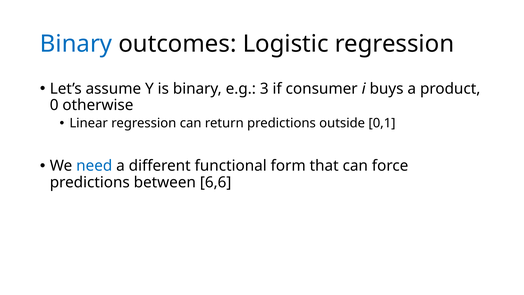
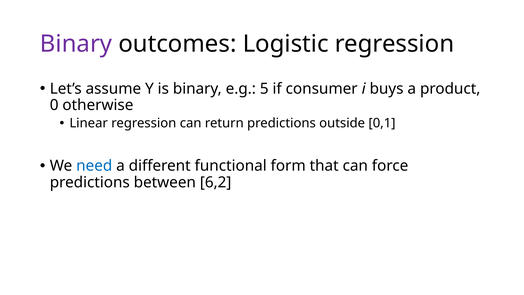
Binary colour: blue -> purple (76, 44)
3: 3 -> 5 (264, 89)
6,6: 6,6 -> 6,2 (216, 182)
